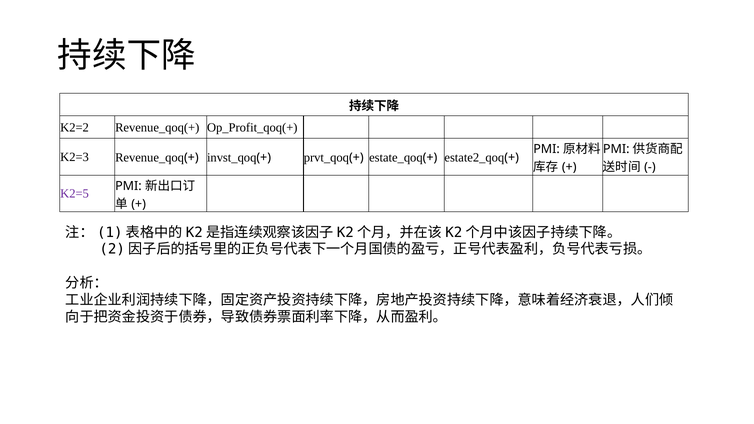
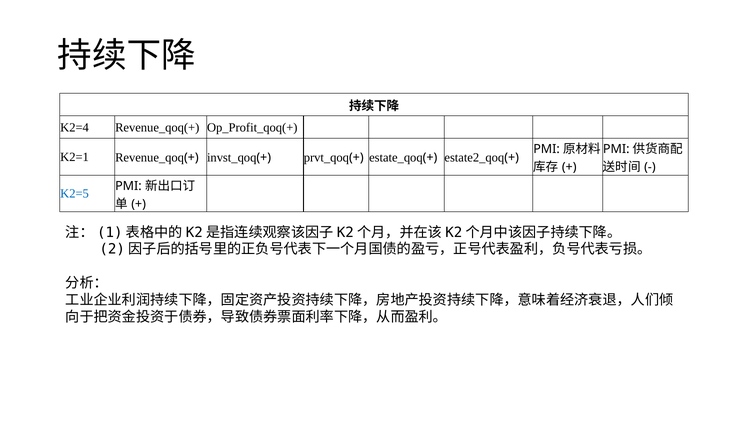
K2=2: K2=2 -> K2=4 (75, 127)
K2=3: K2=3 -> K2=1 (75, 157)
K2=5 colour: purple -> blue (75, 194)
